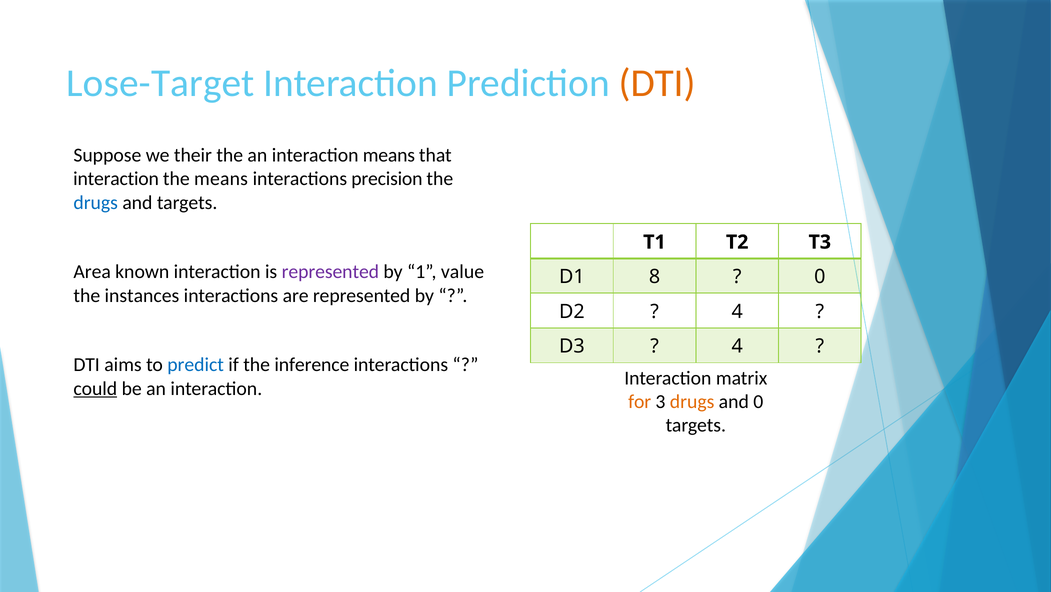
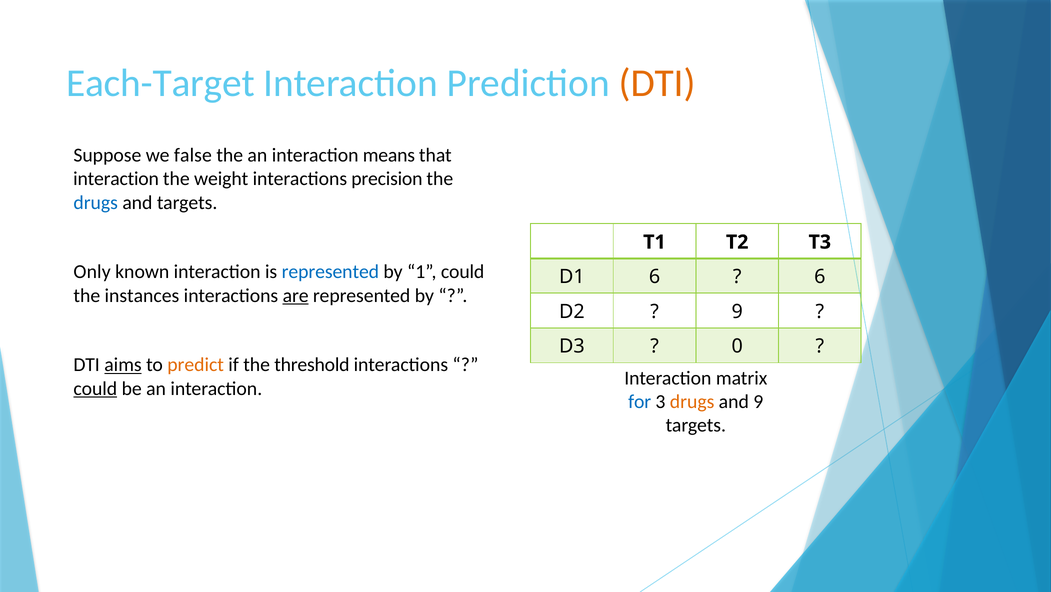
Lose-Target: Lose-Target -> Each-Target (161, 83)
their: their -> false (193, 155)
the means: means -> weight (221, 179)
Area: Area -> Only (92, 272)
represented colour: purple -> blue (330, 272)
1 value: value -> could (463, 272)
D1 8: 8 -> 6 (655, 277)
0: 0 -> 6 (820, 277)
are underline: none -> present (296, 295)
4: 4 -> 9 (737, 311)
4: 4 -> 0 (737, 346)
aims underline: none -> present (123, 365)
predict colour: blue -> orange (196, 365)
inference: inference -> threshold (312, 365)
for colour: orange -> blue (640, 401)
and 0: 0 -> 9 (758, 401)
